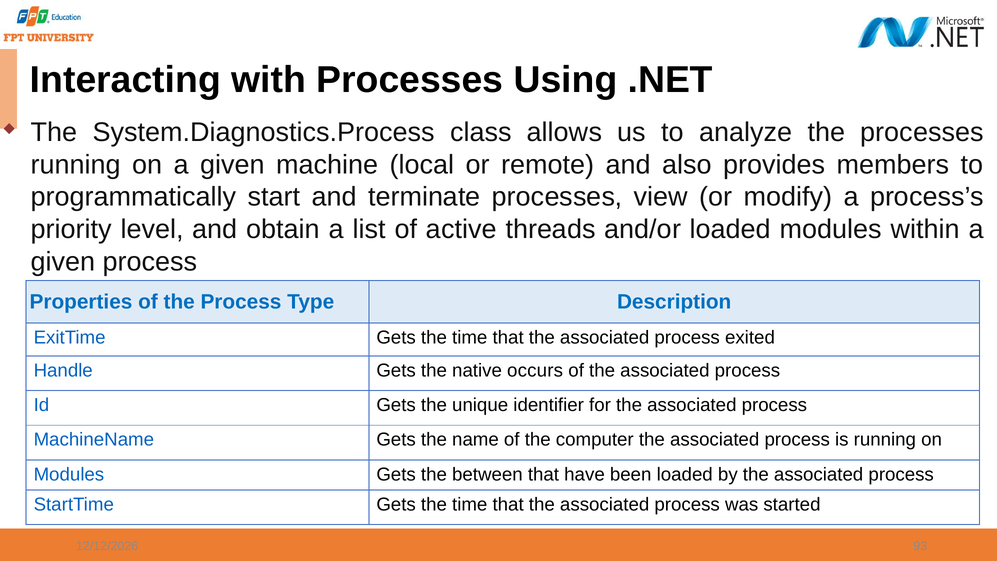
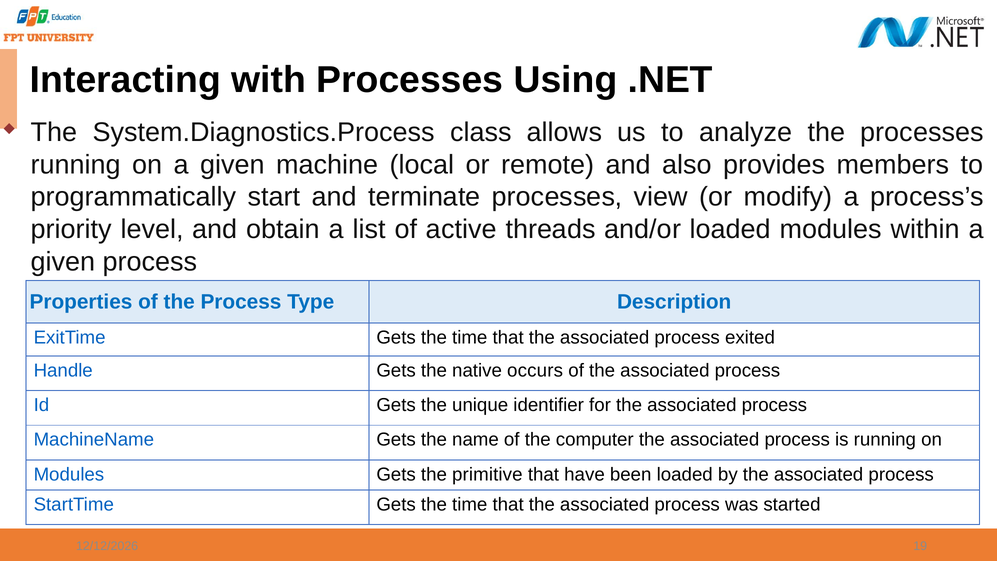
between: between -> primitive (487, 474)
93: 93 -> 19 (920, 546)
